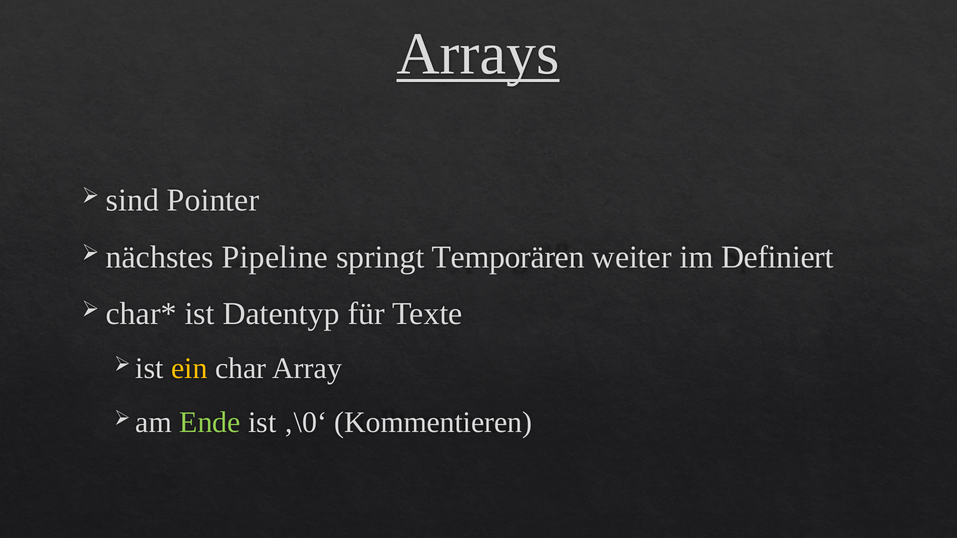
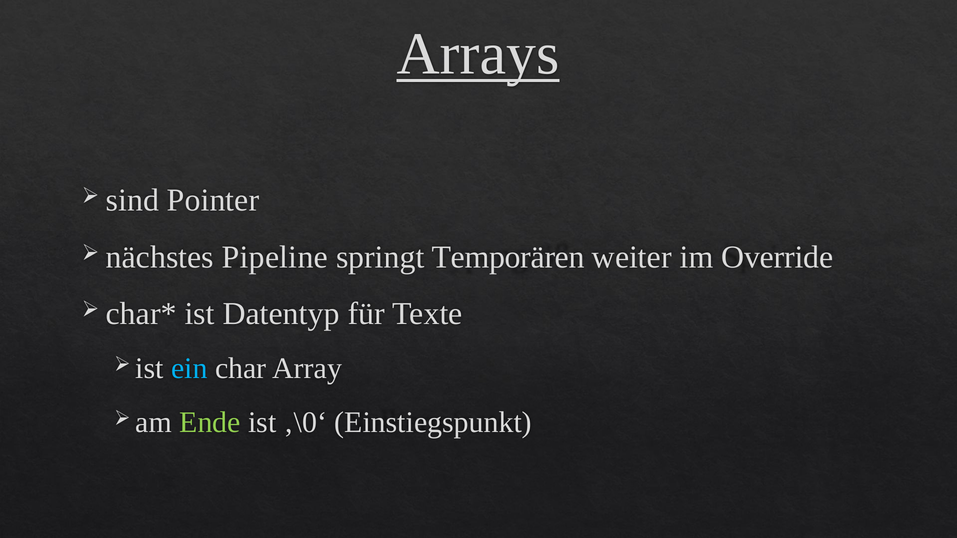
Definiert: Definiert -> Override (777, 257)
ein colour: yellow -> light blue (189, 369)
Kommentieren: Kommentieren -> Einstiegspunkt (433, 423)
